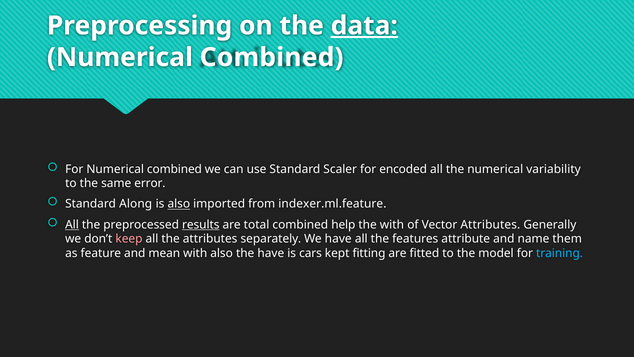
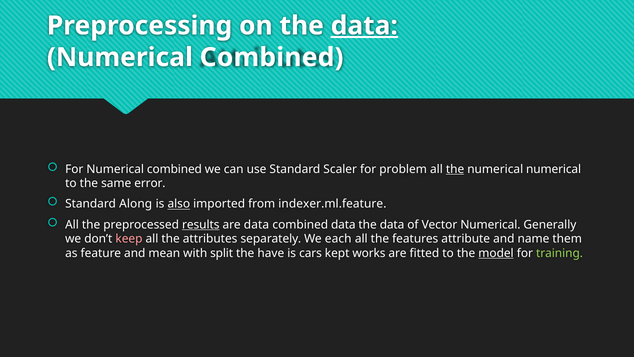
encoded: encoded -> problem (403, 169)
the underline: none -> present (455, 169)
numerical variability: variability -> numerical (554, 169)
All underline: present -> none (72, 224)
are total: total -> data (257, 224)
combined help: help -> data (343, 224)
with: with -> data (392, 224)
Vector Attributes: Attributes -> Numerical (490, 224)
We have: have -> each (338, 239)
with also: also -> split (222, 253)
fitting: fitting -> works (369, 253)
model underline: none -> present (496, 253)
training colour: light blue -> light green (559, 253)
